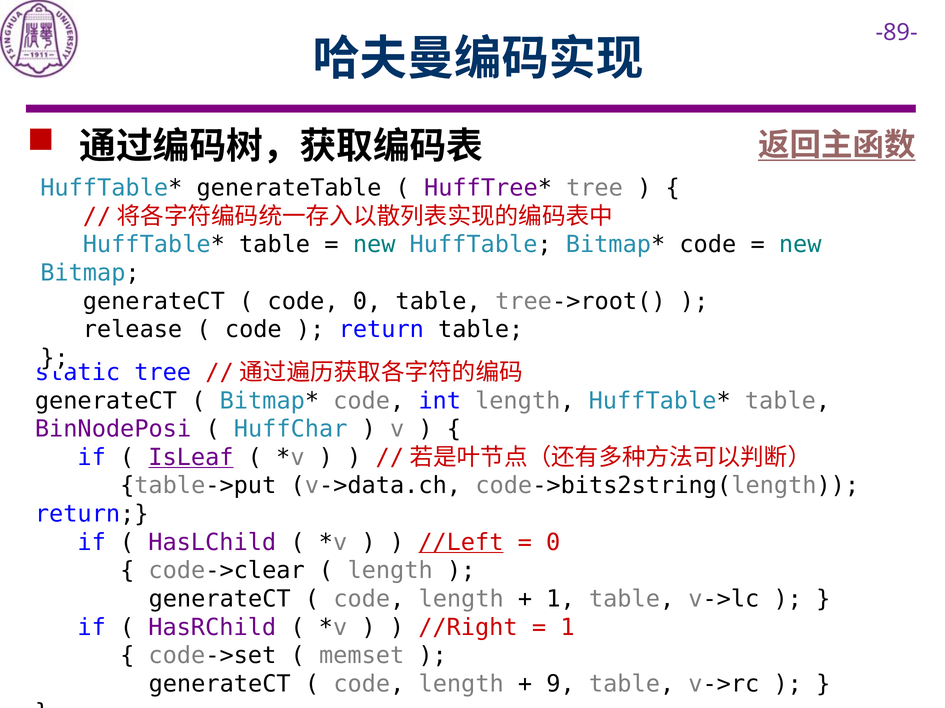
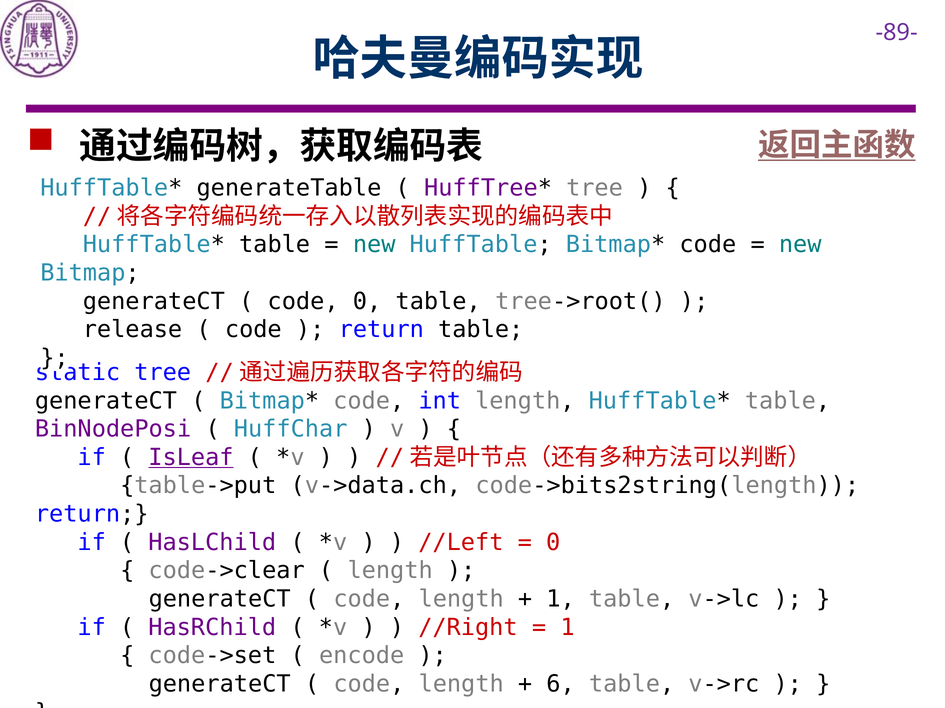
//Left underline: present -> none (461, 543)
memset: memset -> encode (362, 656)
9: 9 -> 6 (561, 685)
